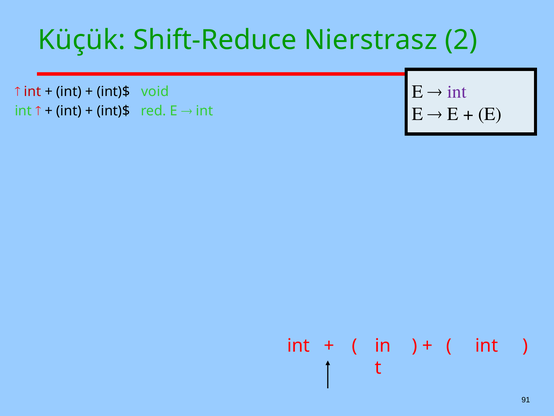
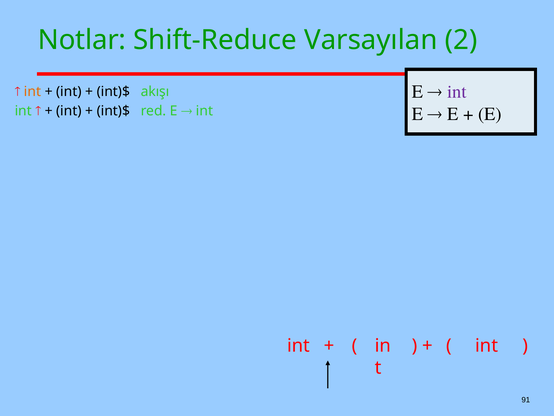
Küçük: Küçük -> Notlar (82, 40)
Nierstrasz: Nierstrasz -> Varsayılan (371, 40)
int colour: red -> orange (33, 91)
void: void -> akışı (155, 91)
